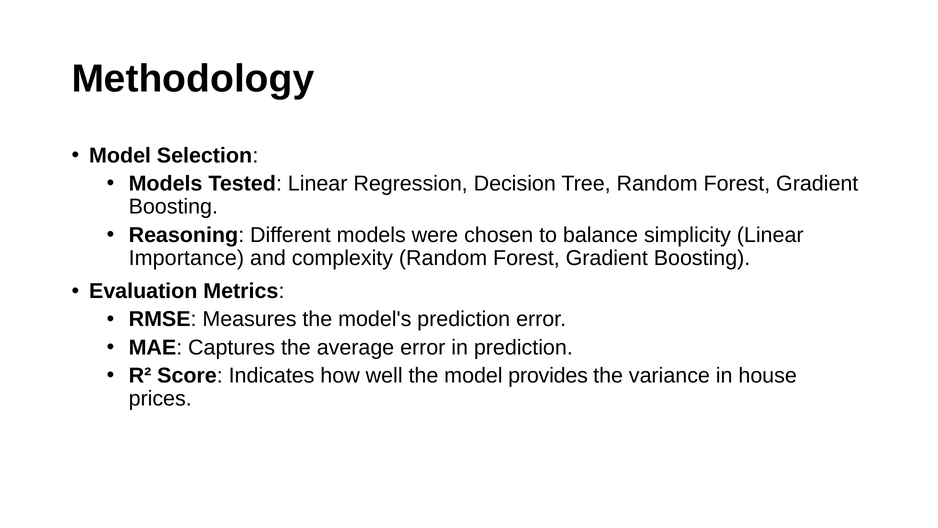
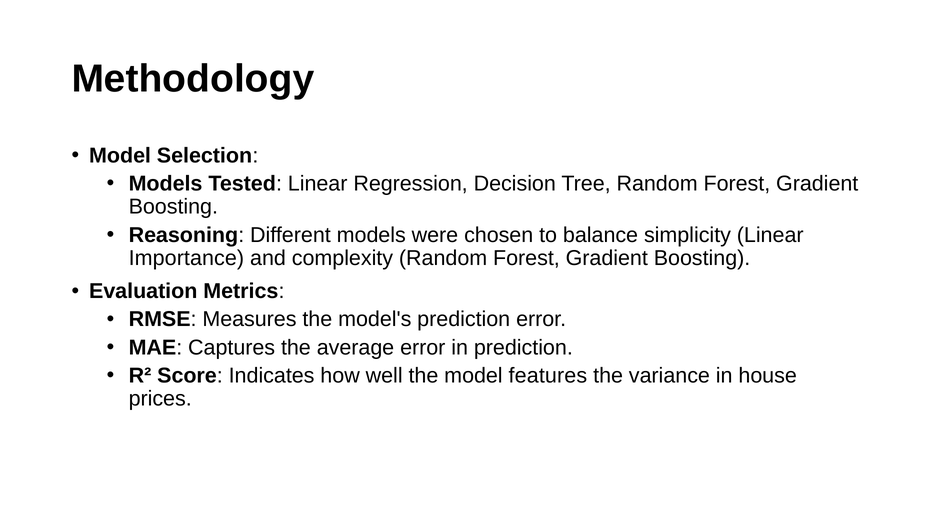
provides: provides -> features (548, 375)
